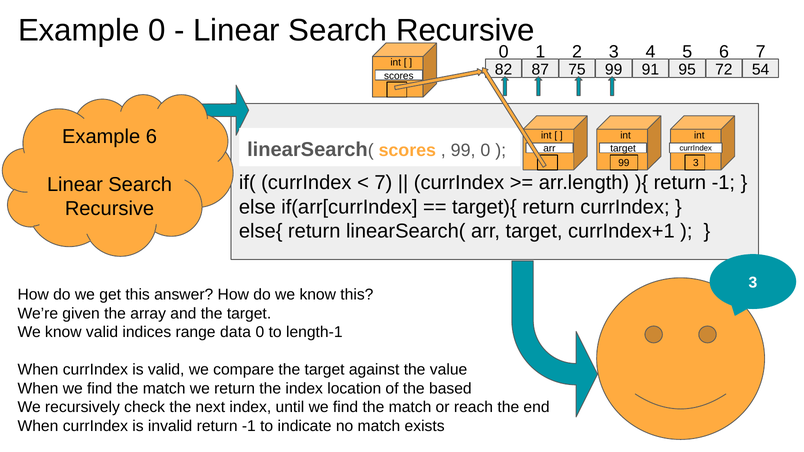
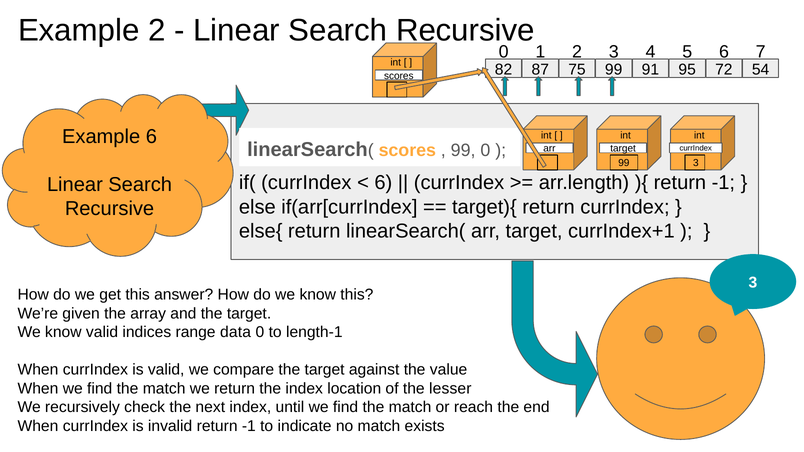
Example 0: 0 -> 2 (157, 30)
7: 7 -> 6 (383, 183)
based: based -> lesser (450, 389)
